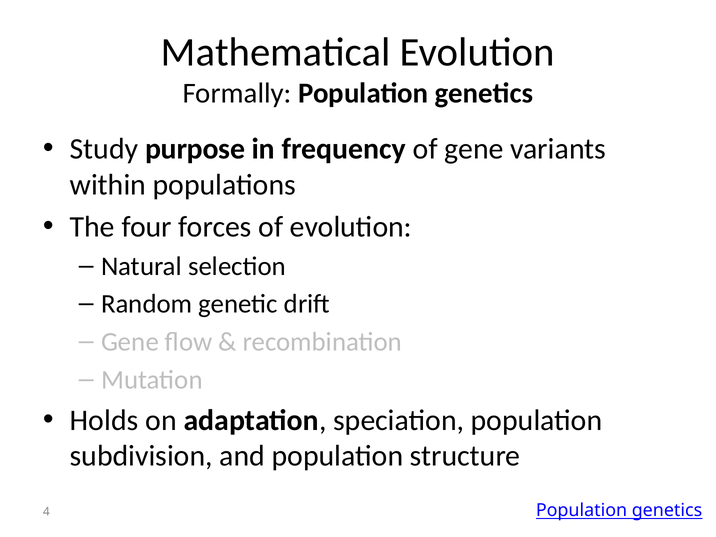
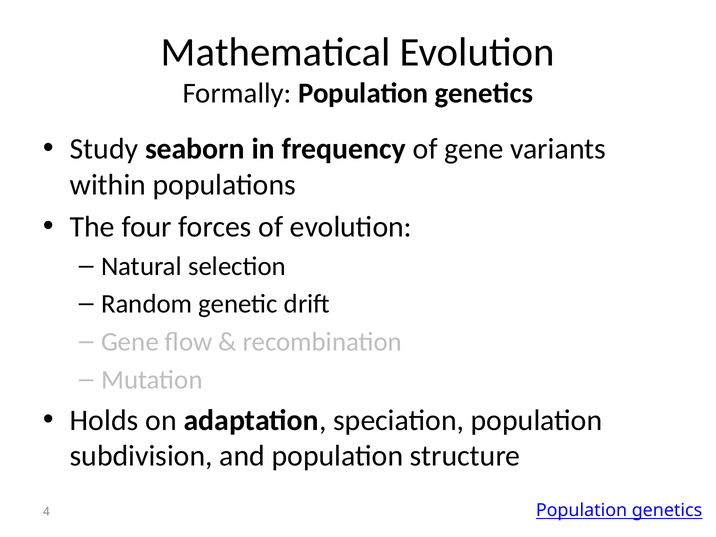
purpose: purpose -> seaborn (195, 149)
